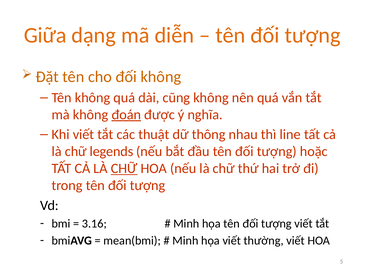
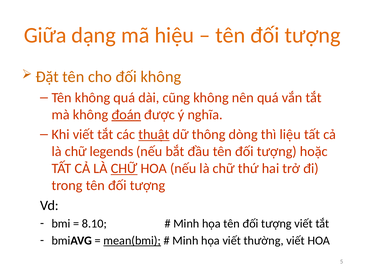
diễn: diễn -> hiệu (174, 35)
thuật underline: none -> present (154, 134)
nhau: nhau -> dòng (243, 134)
line: line -> liệu (290, 134)
3.16: 3.16 -> 8.10 (94, 223)
mean(bmi underline: none -> present (132, 240)
